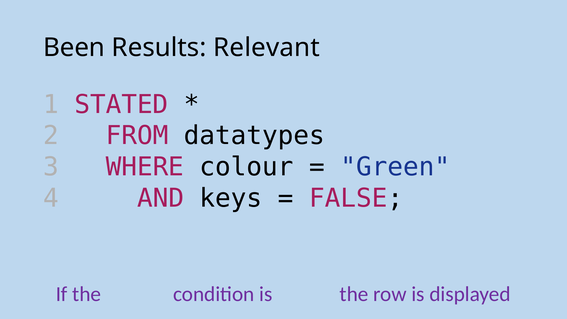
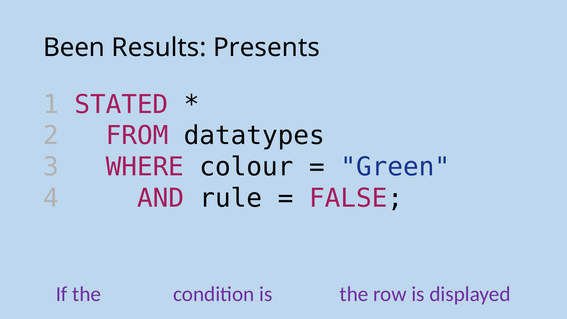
Relevant: Relevant -> Presents (267, 48)
keys: keys -> rule (231, 198)
